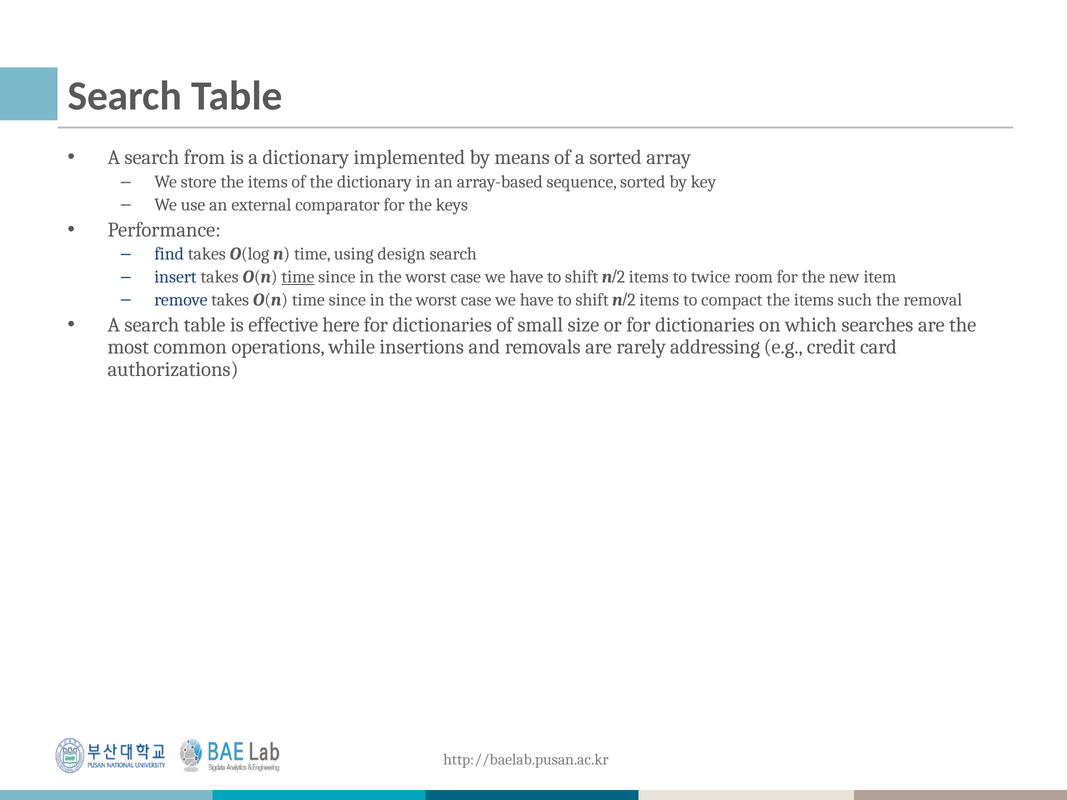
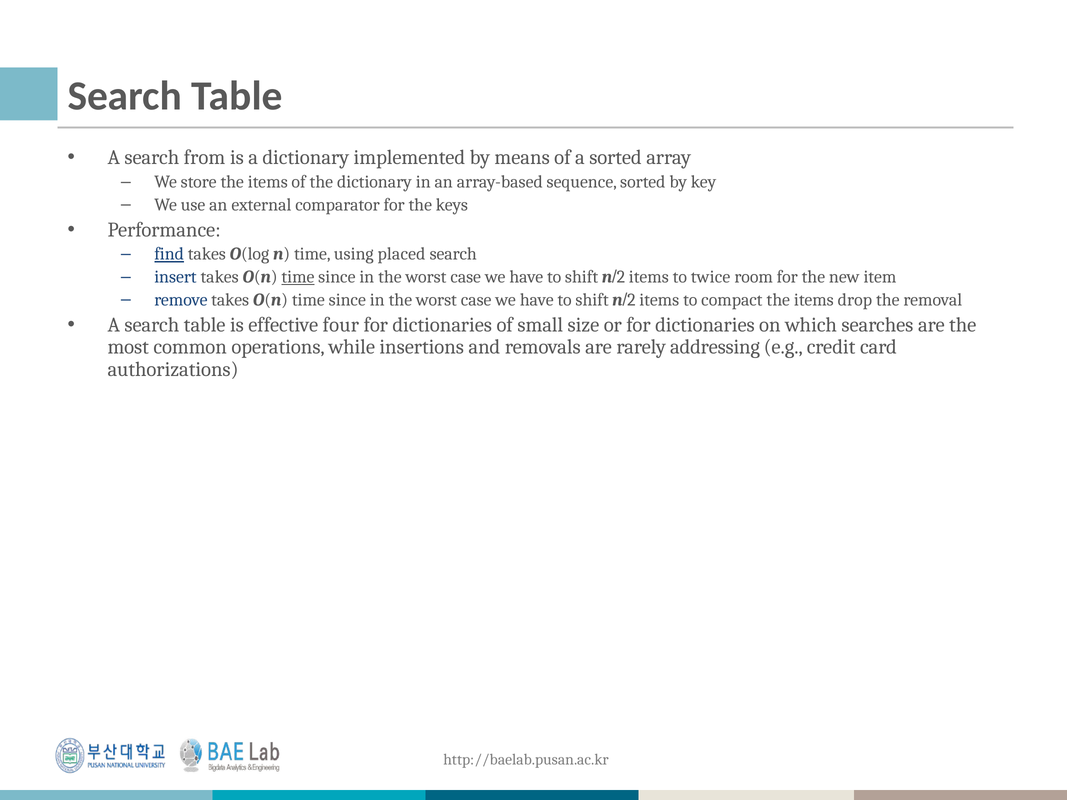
find underline: none -> present (169, 254)
design: design -> placed (402, 254)
such: such -> drop (855, 300)
here: here -> four (341, 325)
